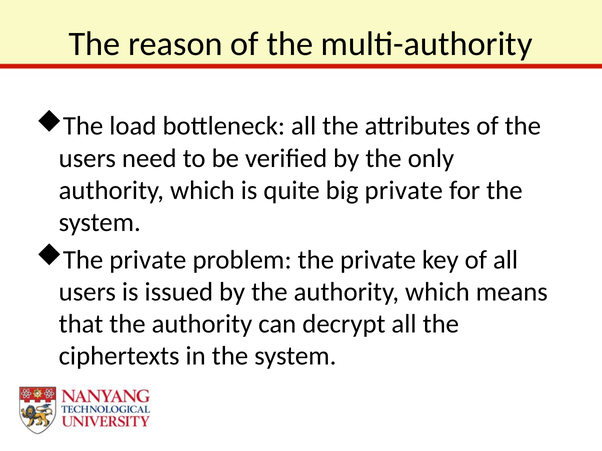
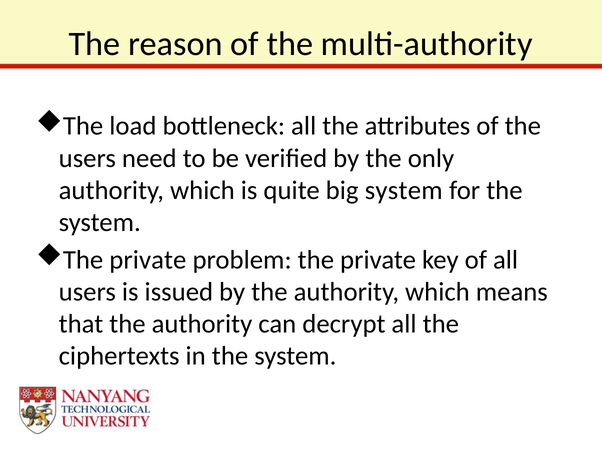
big private: private -> system (404, 191)
